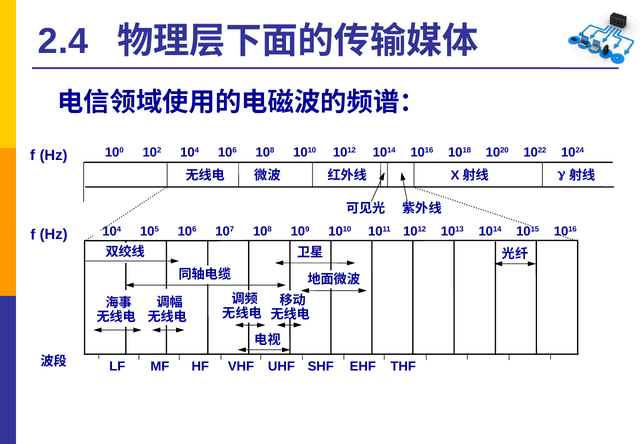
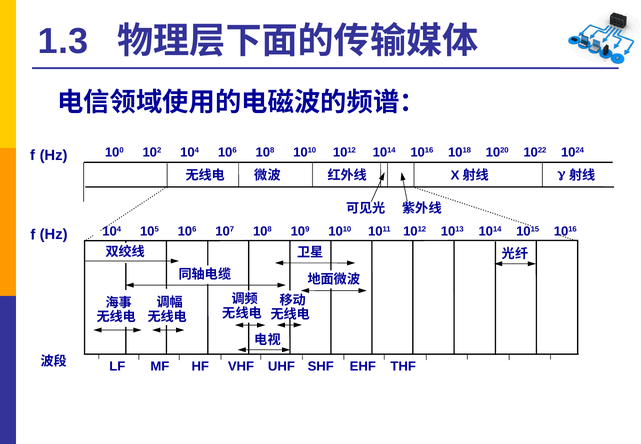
2.4: 2.4 -> 1.3 (63, 41)
